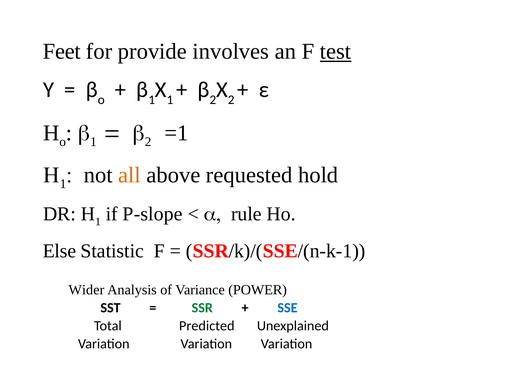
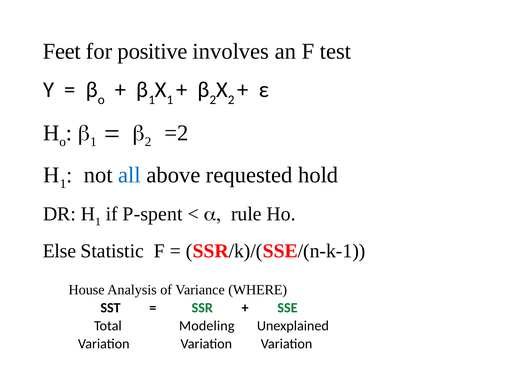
provide: provide -> positive (153, 51)
test underline: present -> none (336, 51)
=1: =1 -> =2 (176, 133)
all colour: orange -> blue (130, 175)
P-slope: P-slope -> P-spent (153, 214)
Wider: Wider -> House (87, 290)
POWER: POWER -> WHERE (258, 290)
SSE colour: blue -> green (287, 308)
Predicted: Predicted -> Modeling (207, 326)
